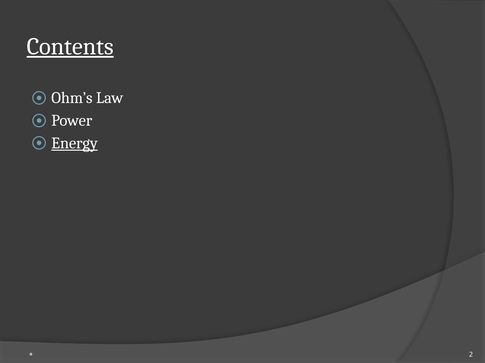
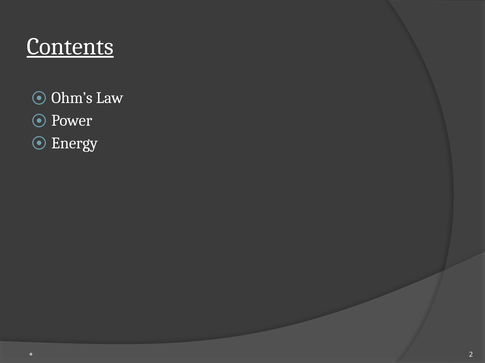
Energy underline: present -> none (75, 143)
